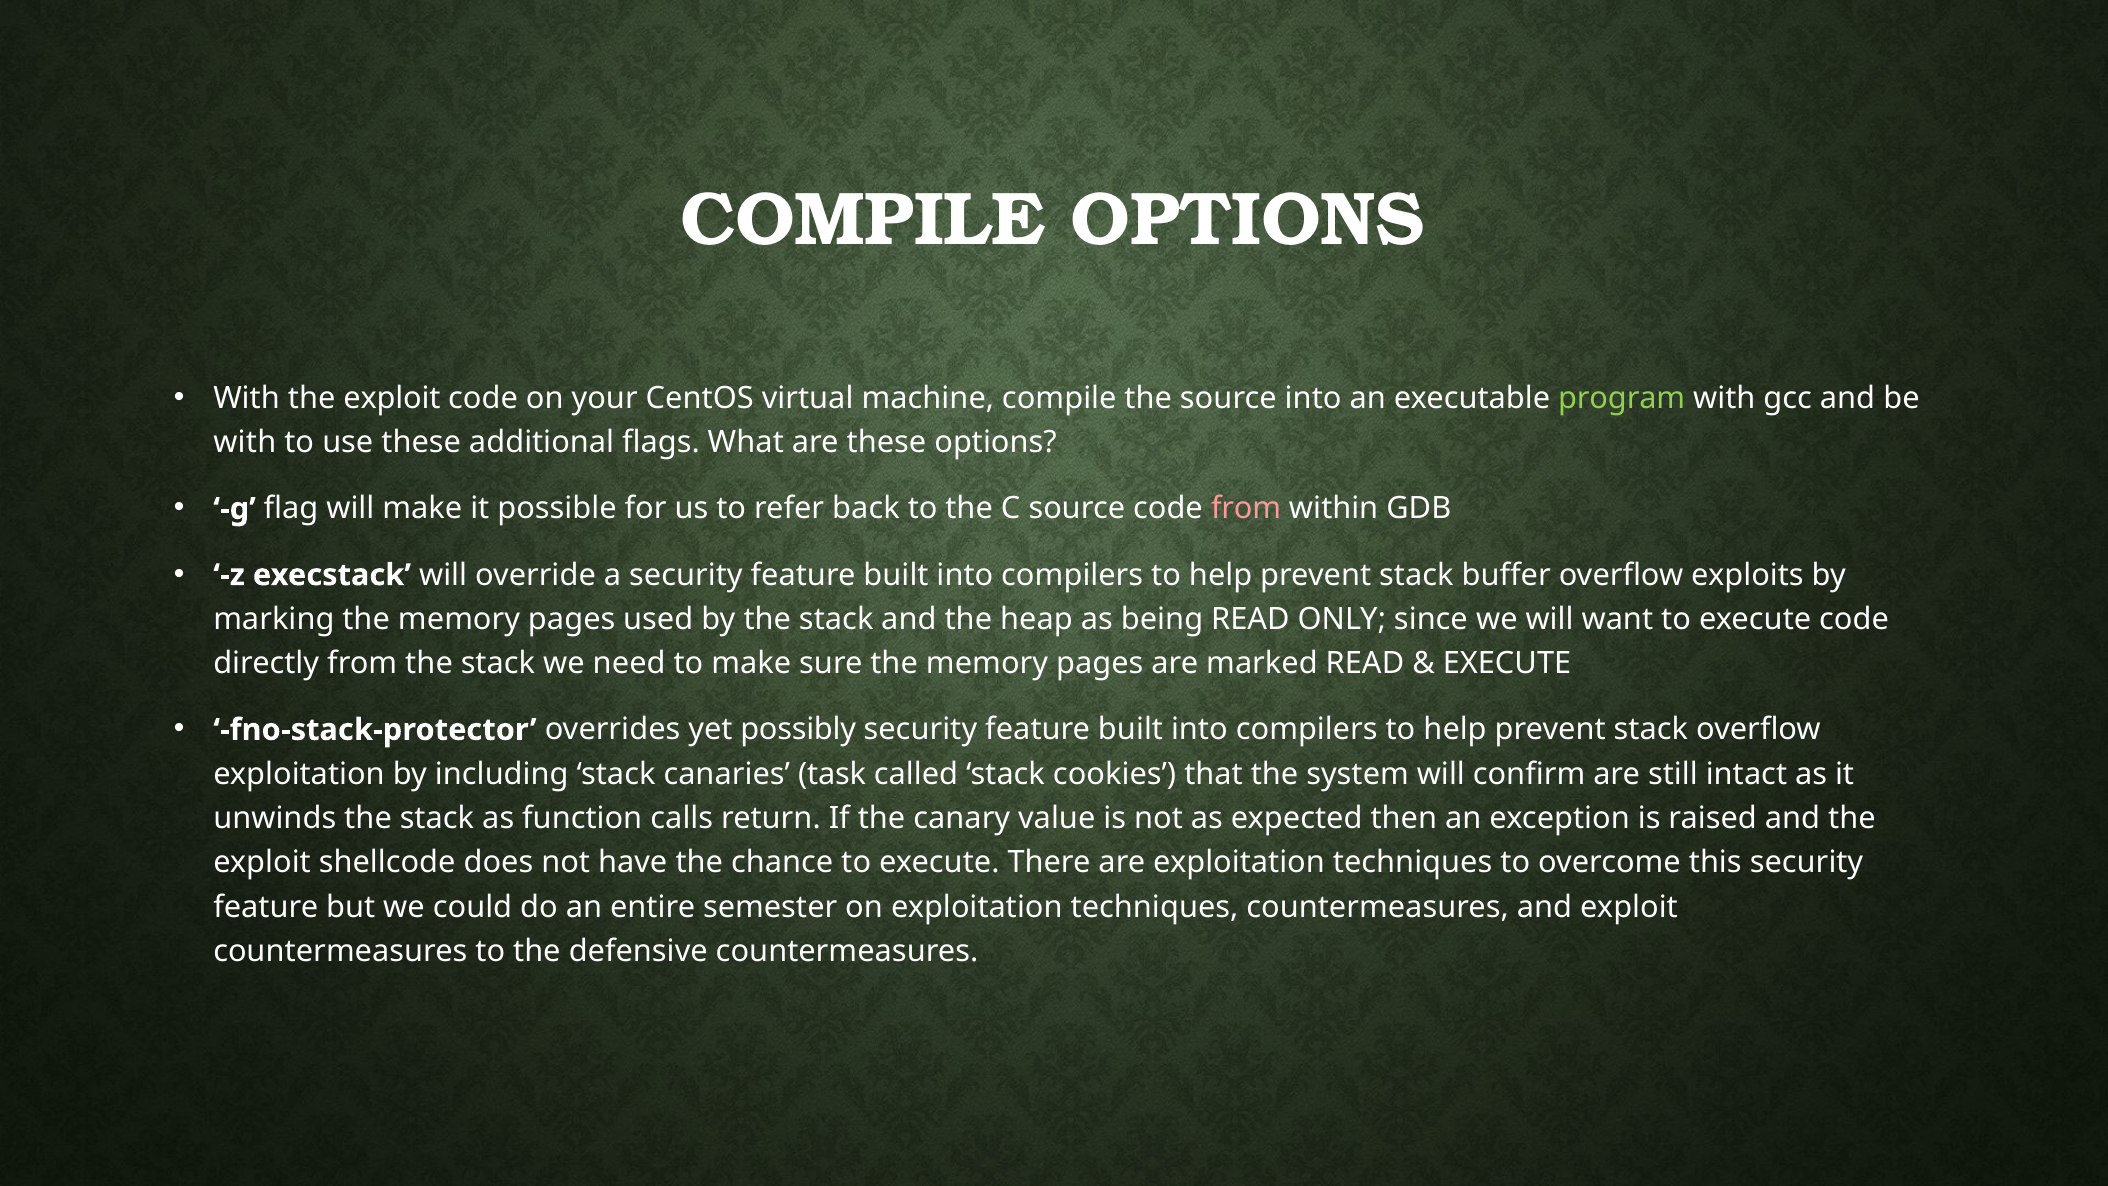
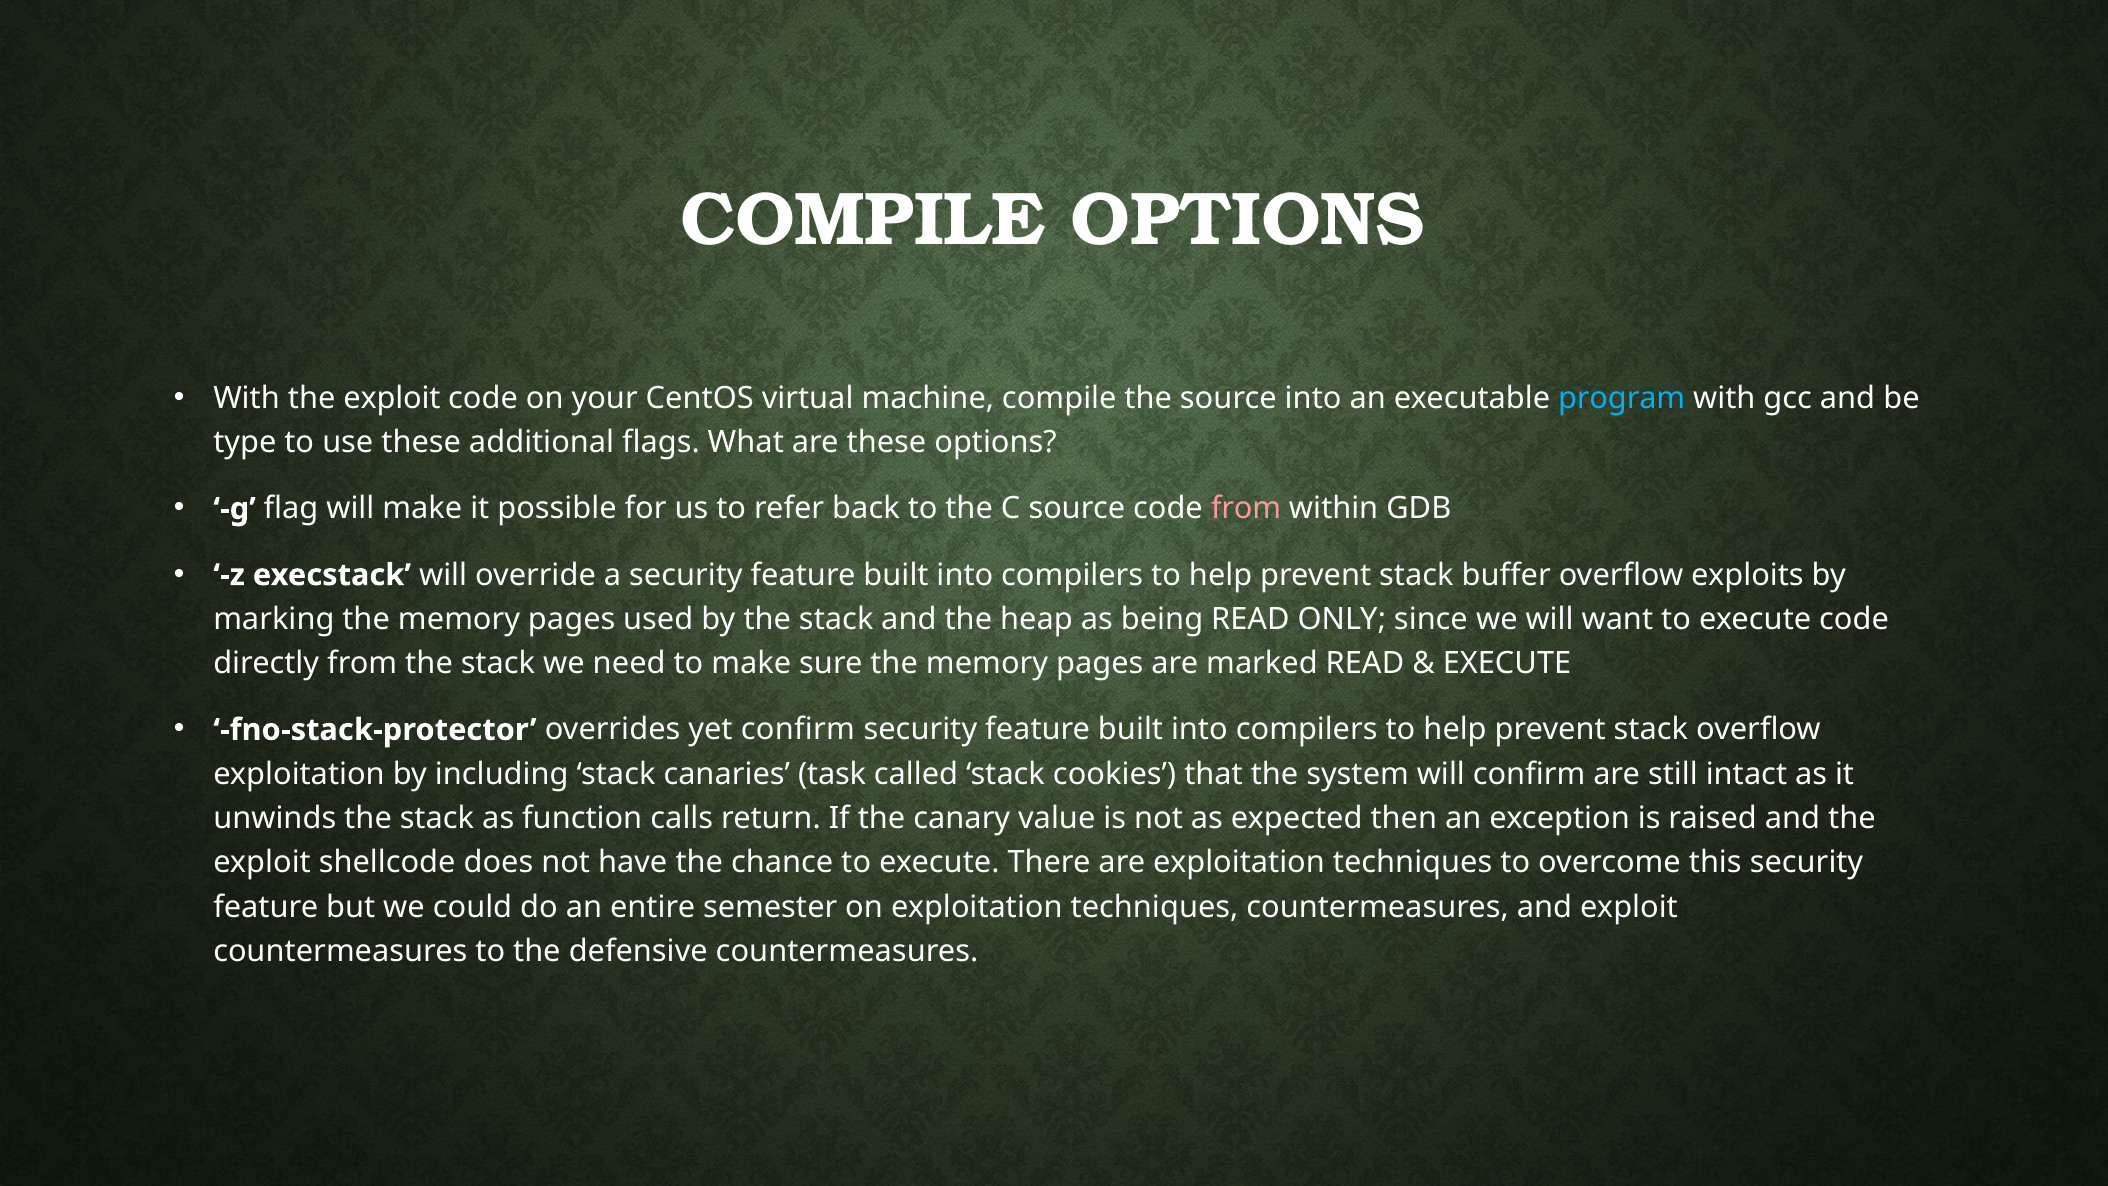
program colour: light green -> light blue (1622, 398)
with: with -> type (245, 442)
yet possibly: possibly -> confirm (798, 730)
